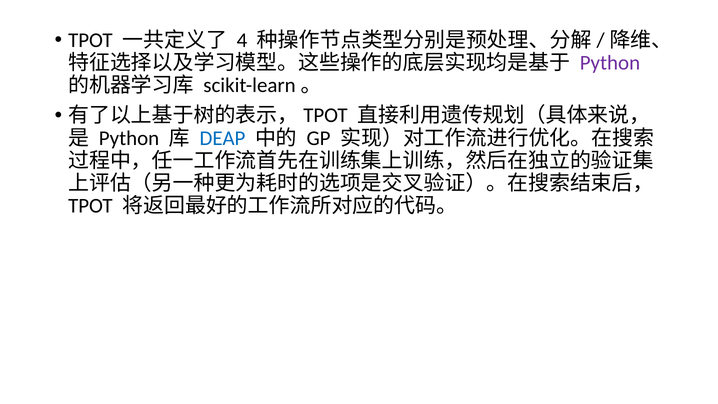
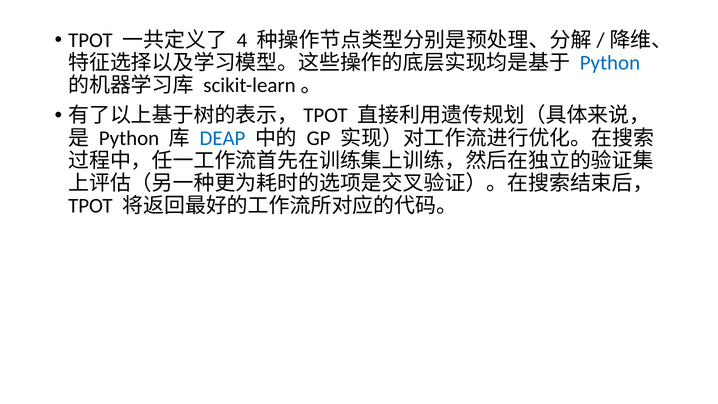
Python colour: purple -> blue (610, 63)
